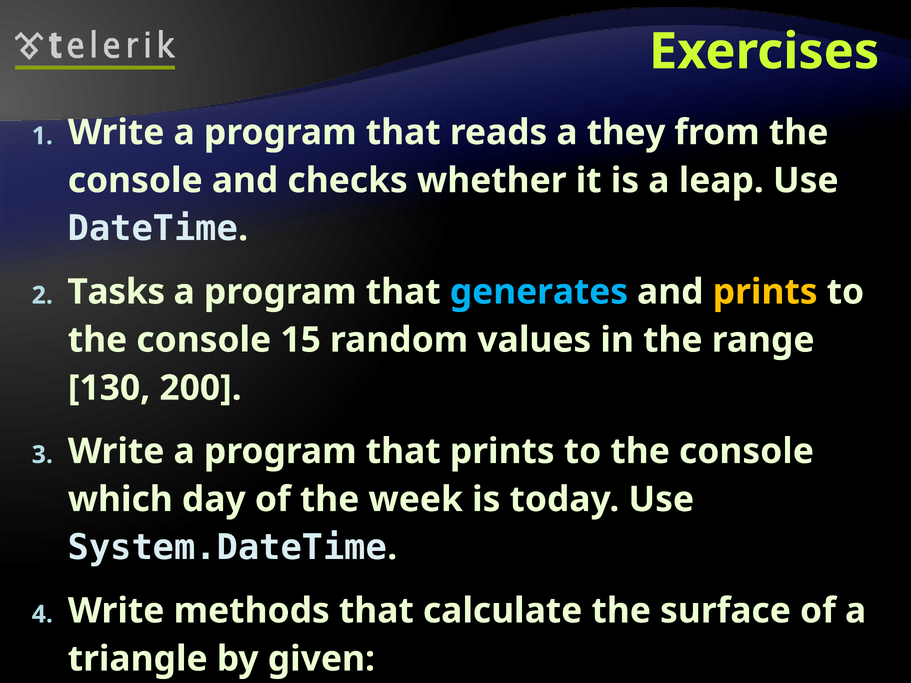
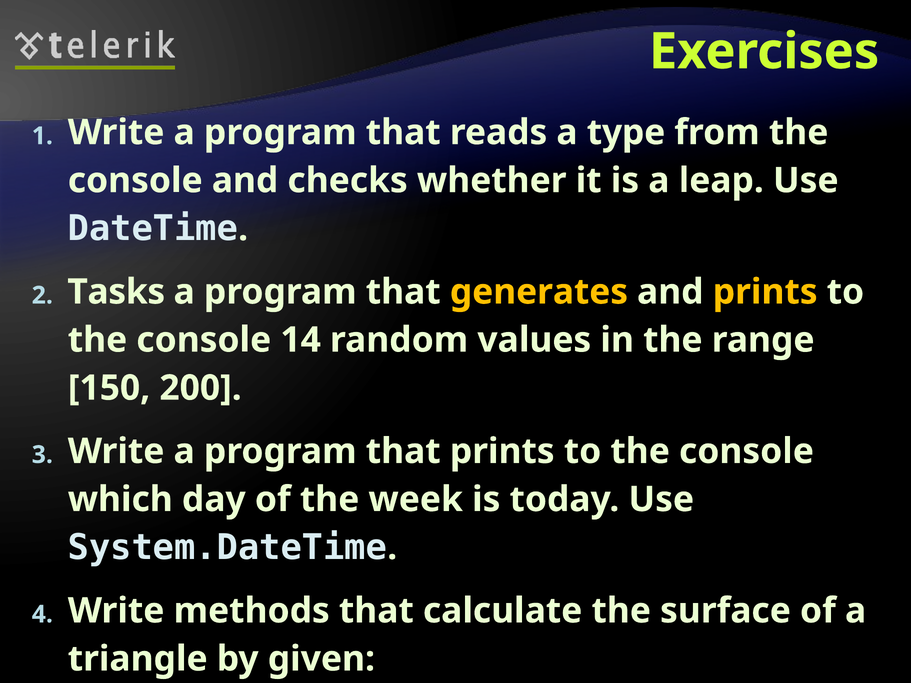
they: they -> type (626, 132)
generates colour: light blue -> yellow (539, 292)
15: 15 -> 14 (301, 340)
130: 130 -> 150 (109, 388)
